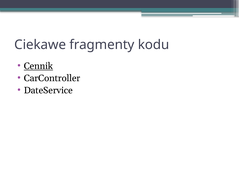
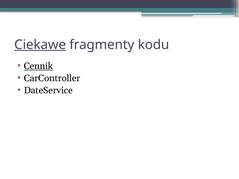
Ciekawe underline: none -> present (40, 45)
